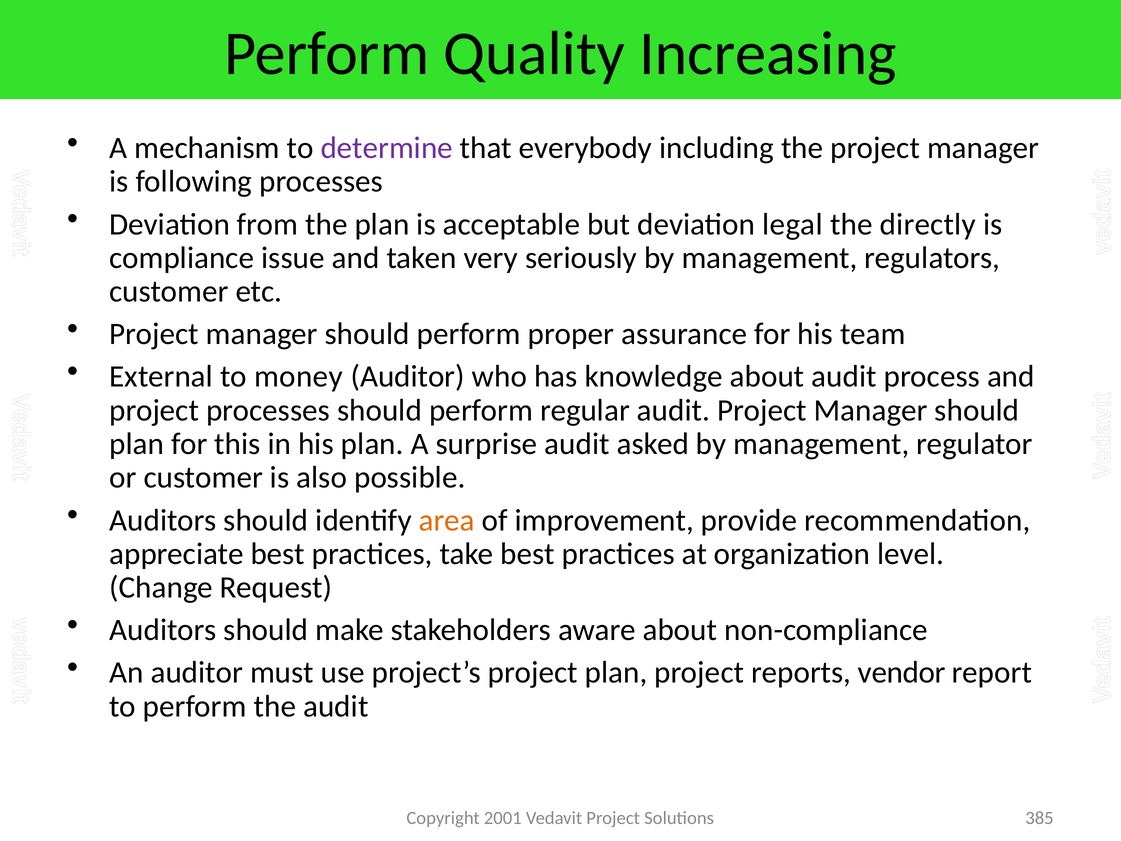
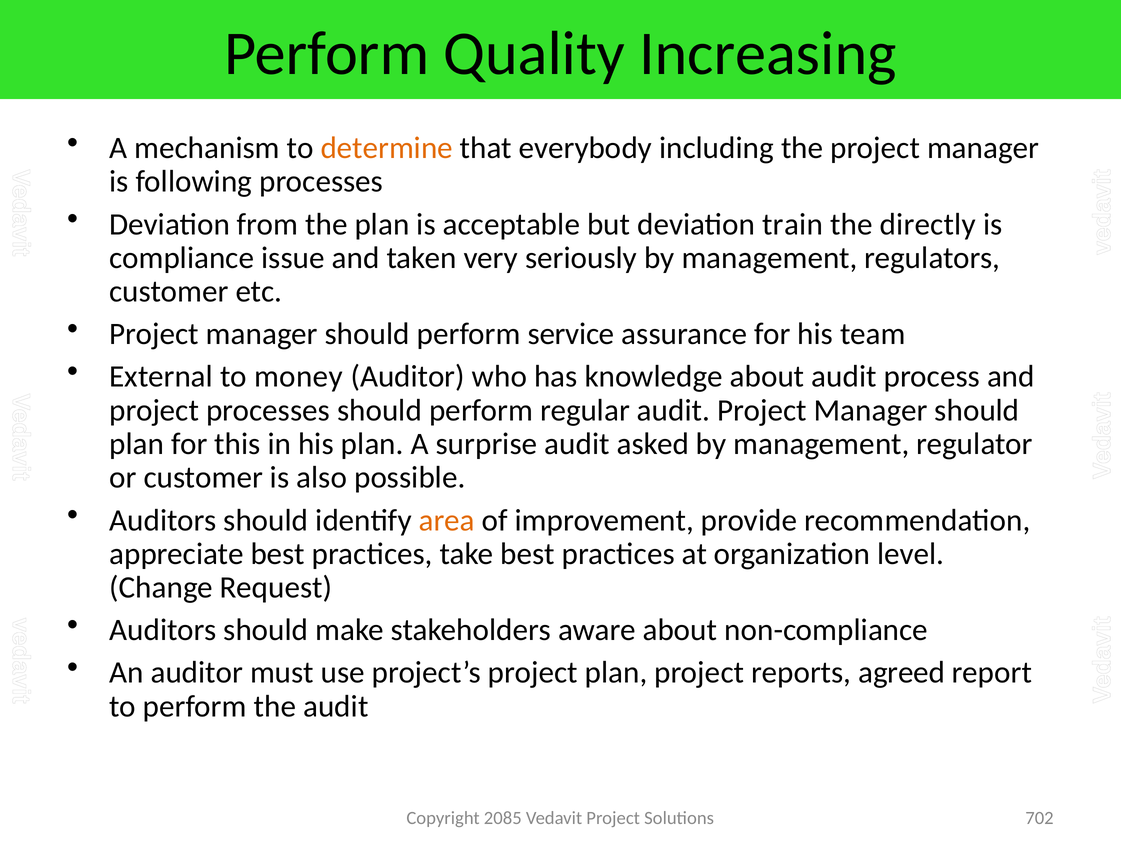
determine colour: purple -> orange (387, 148)
legal: legal -> train (793, 224)
proper: proper -> service (571, 334)
vendor: vendor -> agreed (902, 673)
2001: 2001 -> 2085 (503, 818)
385: 385 -> 702 (1040, 818)
